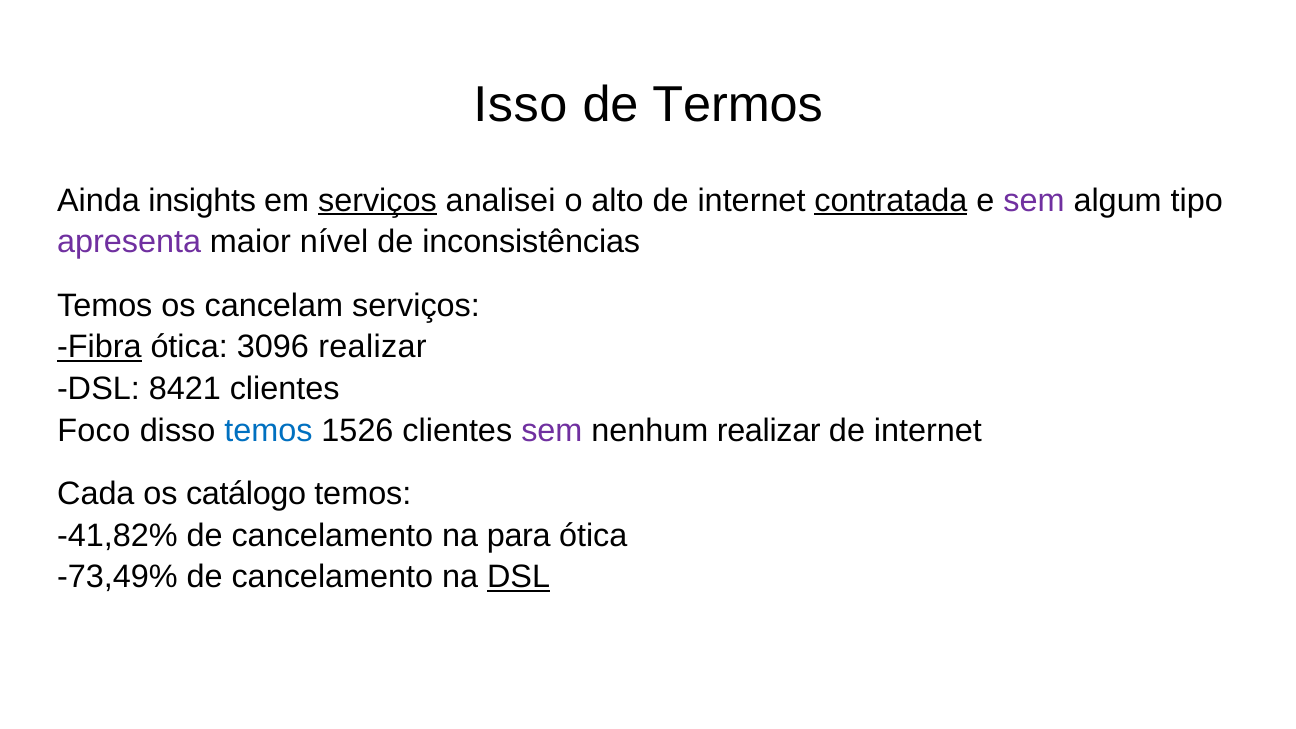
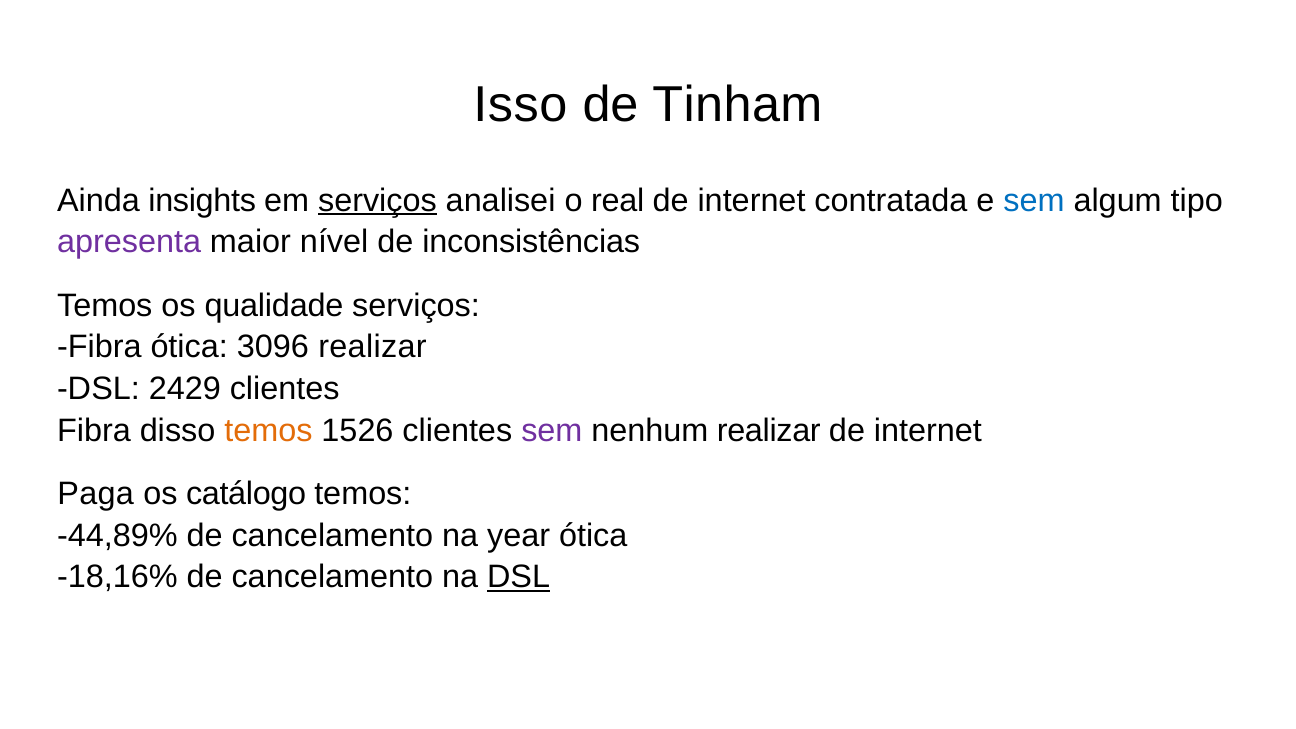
Termos: Termos -> Tinham (737, 105)
alto: alto -> real (618, 200)
contratada underline: present -> none (891, 200)
sem colour: purple -> blue (1034, 200)
cancelam: cancelam -> qualidade (274, 305)
Fibra underline: present -> none (99, 347)
8421: 8421 -> 2429 (185, 389)
Foco: Foco -> Fibra (94, 430)
temos colour: blue -> orange (268, 430)
Cada: Cada -> Paga (96, 494)
-41,82%: -41,82% -> -44,89% (117, 535)
para: para -> year (519, 535)
-73,49%: -73,49% -> -18,16% (117, 577)
